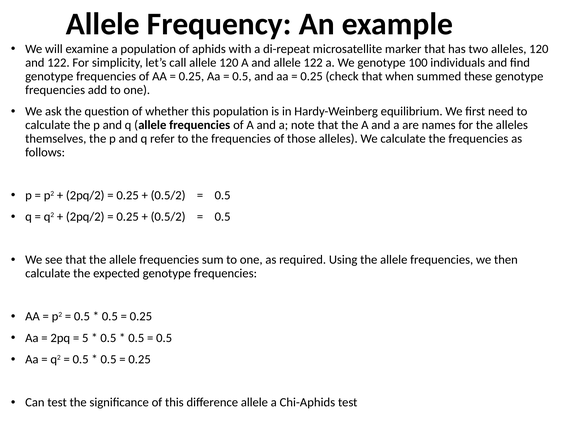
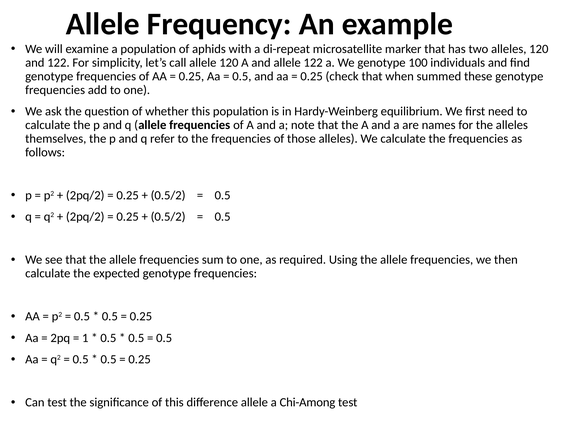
5: 5 -> 1 (85, 339)
Chi-Aphids: Chi-Aphids -> Chi-Among (307, 403)
